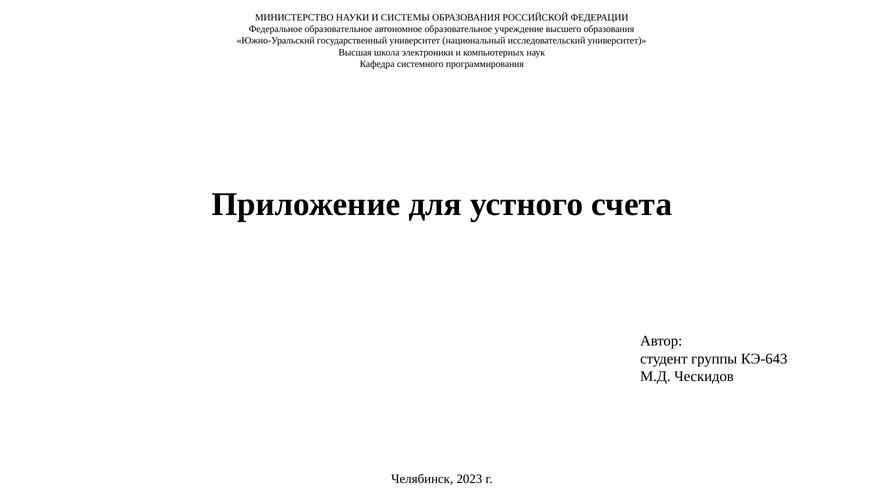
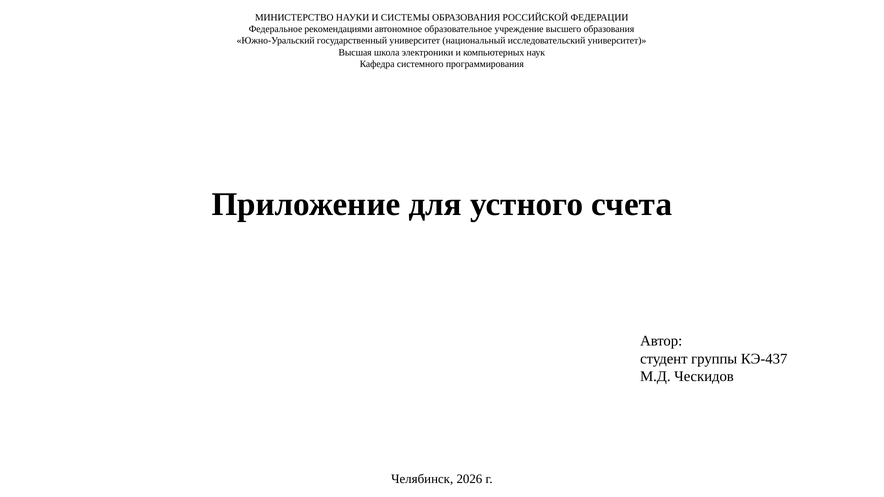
Федеральное образовательное: образовательное -> рекомендациями (339, 29)
КЭ-643: КЭ-643 -> КЭ-437 (764, 359)
2023: 2023 -> 2026 (469, 479)
